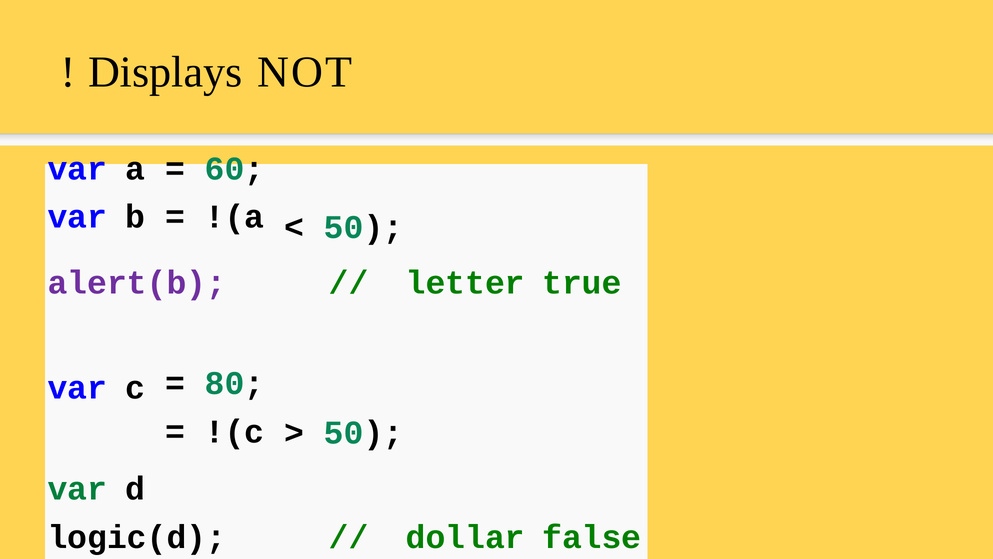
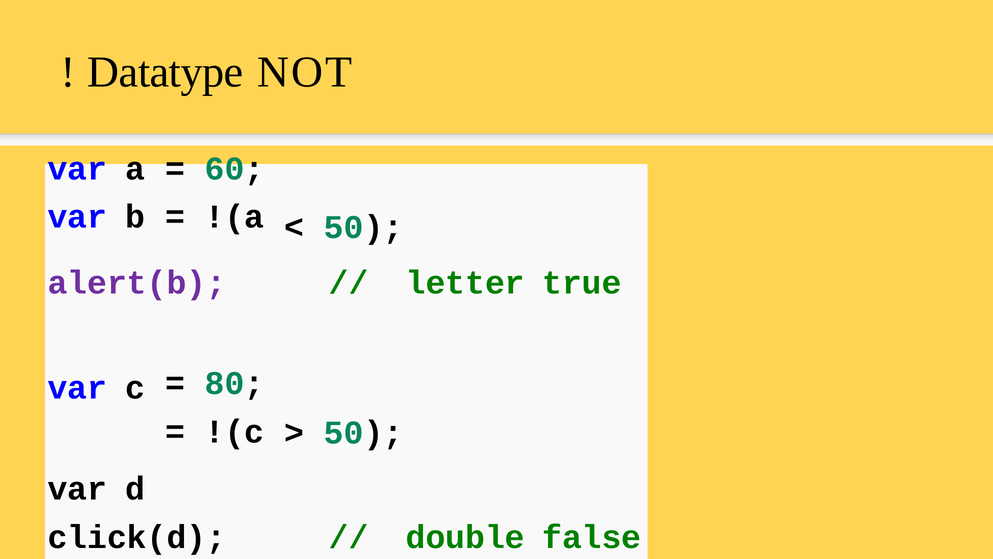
Displays: Displays -> Datatype (166, 72)
var colour: green -> black (77, 489)
logic(d: logic(d -> click(d (137, 537)
dollar: dollar -> double (465, 537)
